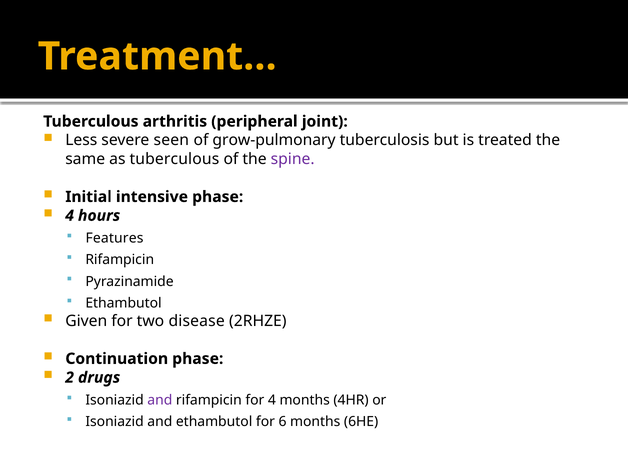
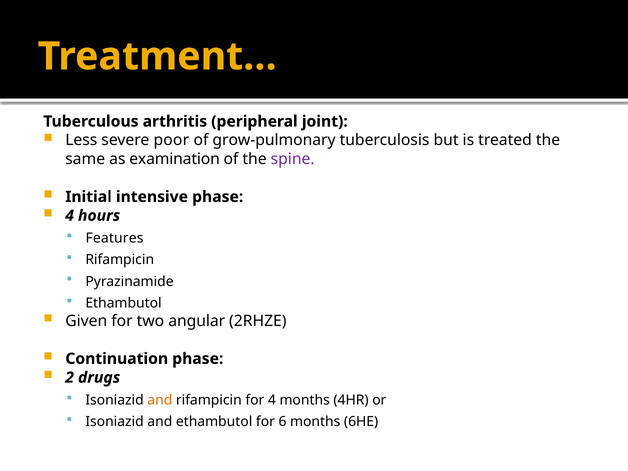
seen: seen -> poor (171, 140)
as tuberculous: tuberculous -> examination (175, 159)
disease: disease -> angular (197, 321)
and colour: purple -> orange (160, 400)
